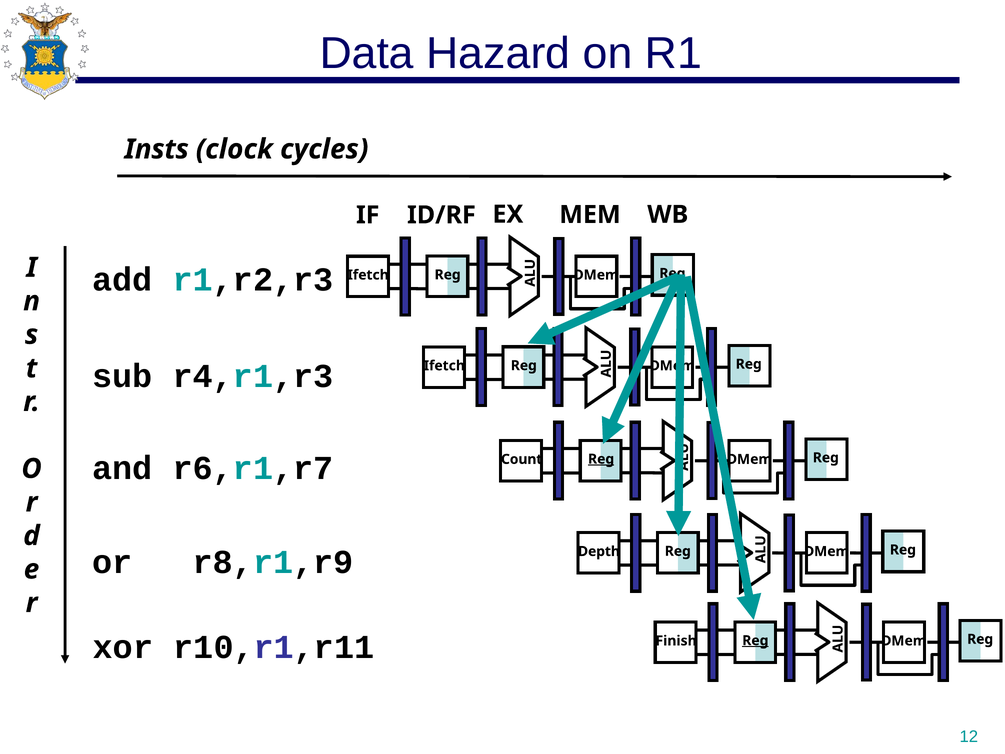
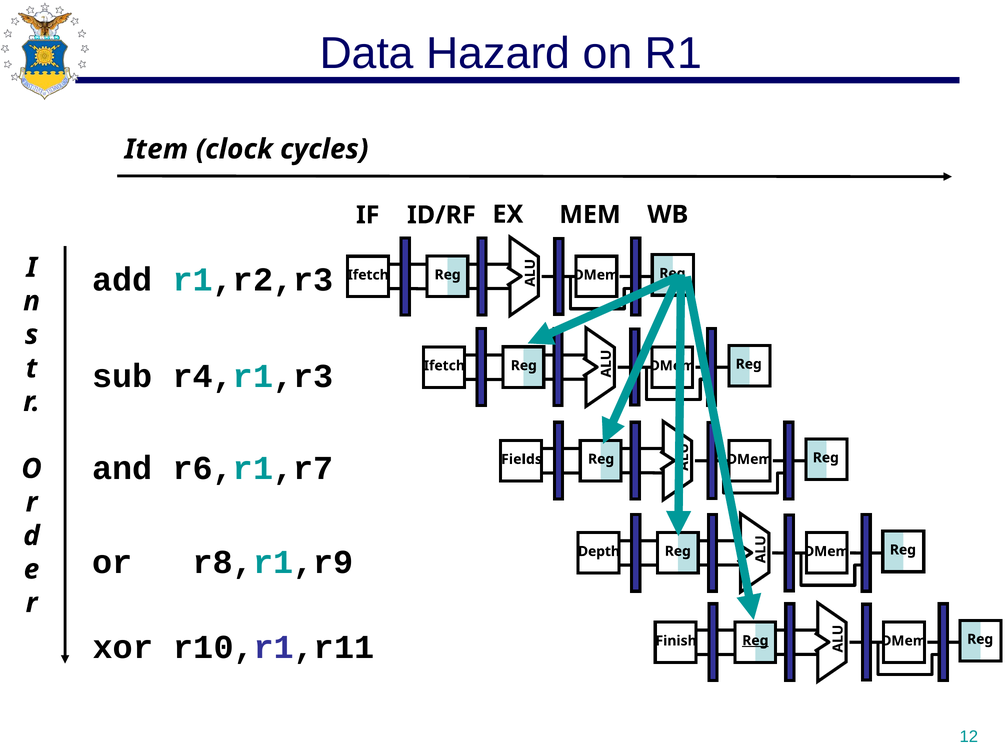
Insts: Insts -> Item (156, 149)
Reg underline: present -> none (601, 459)
Count: Count -> Fields (521, 459)
